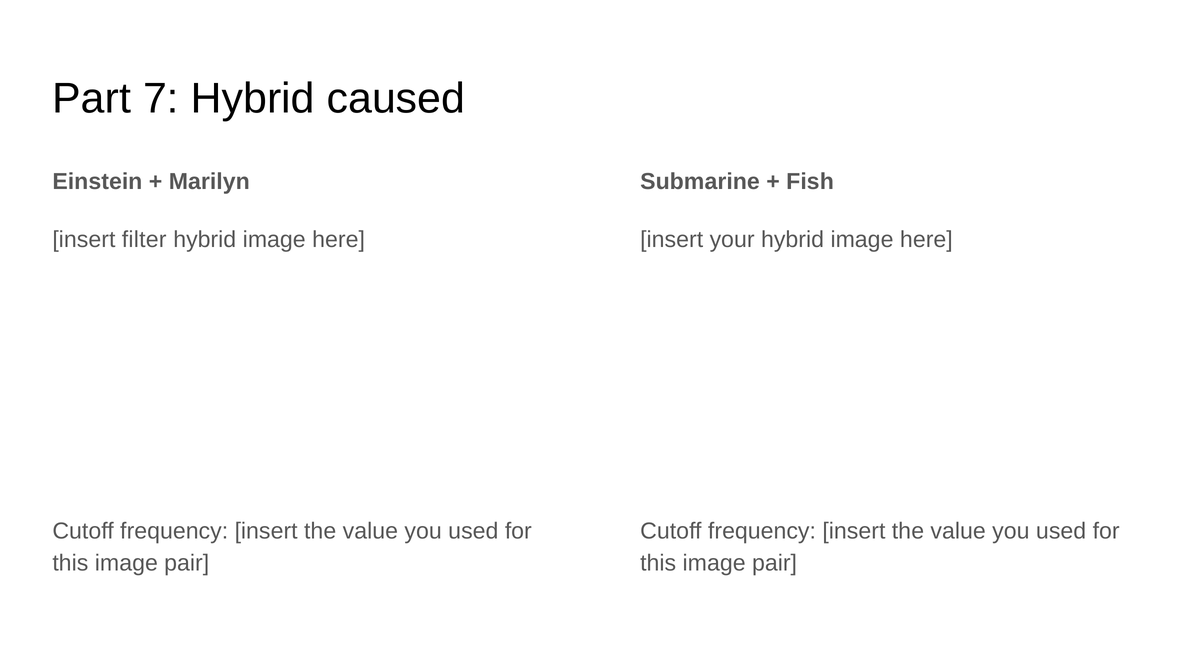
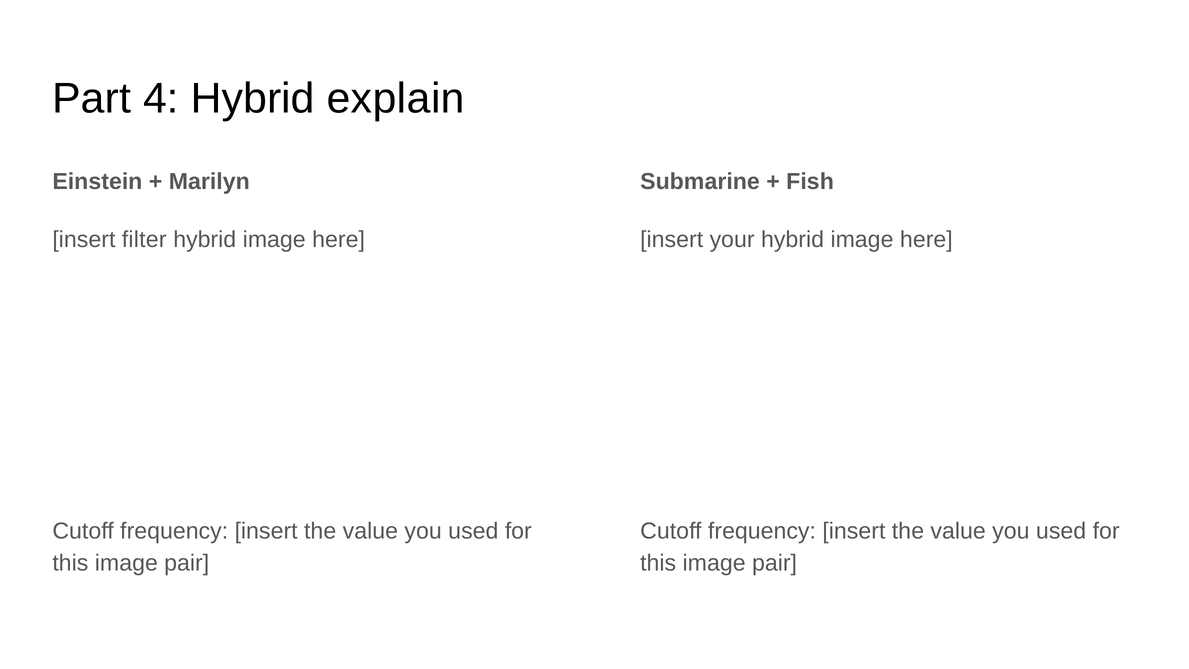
7: 7 -> 4 (161, 99)
caused: caused -> explain (396, 99)
